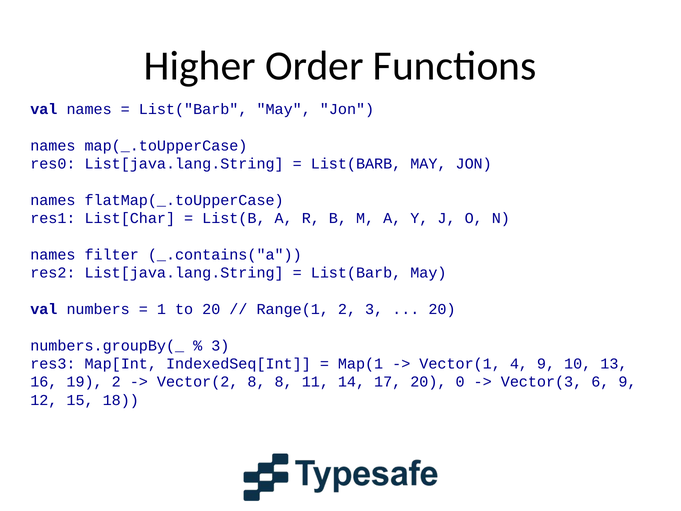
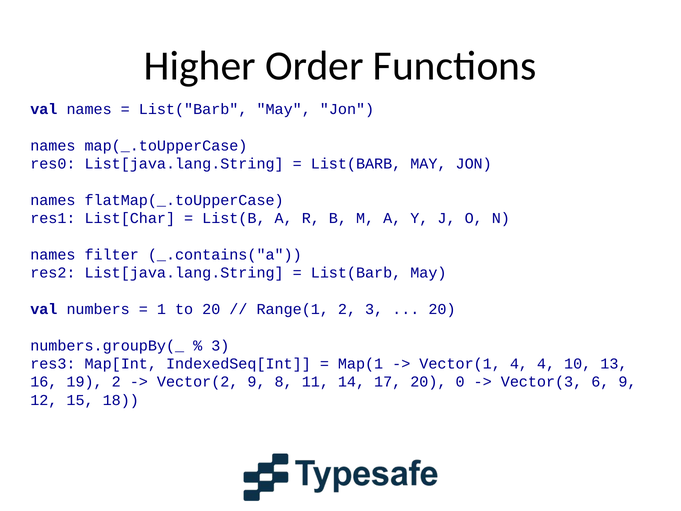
4 9: 9 -> 4 (546, 364)
Vector(2 8: 8 -> 9 (257, 382)
